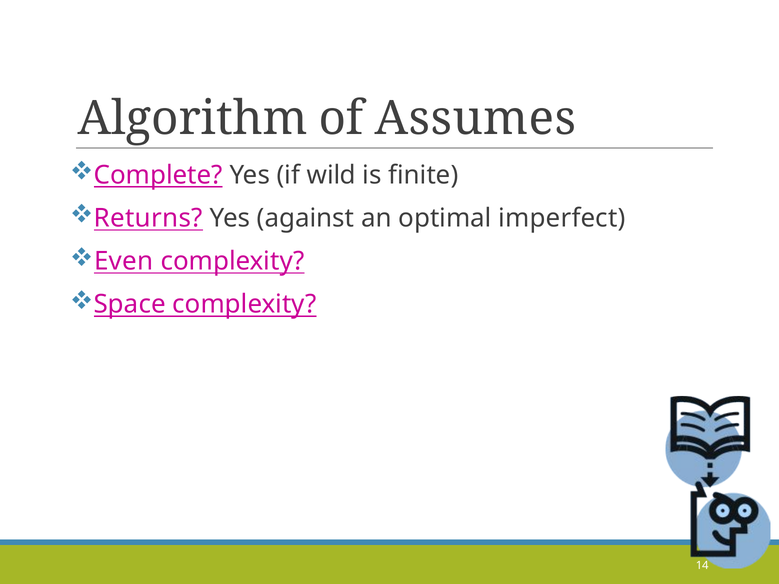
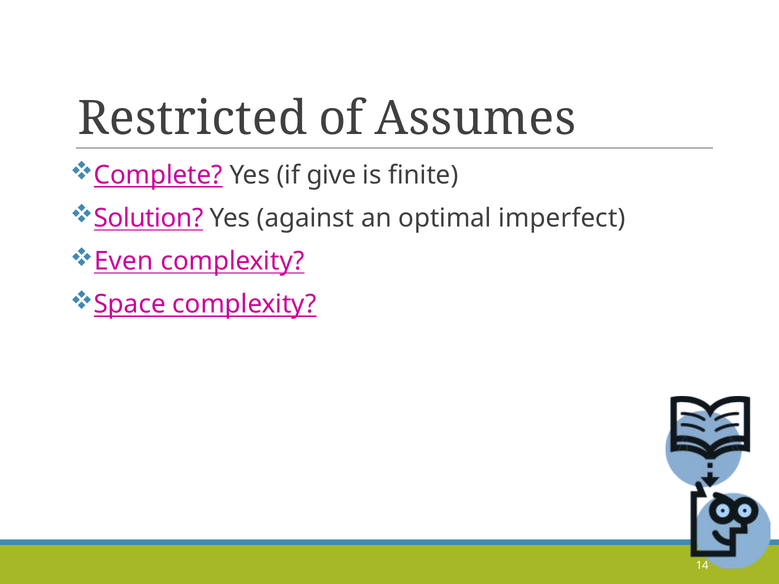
Algorithm: Algorithm -> Restricted (193, 119)
wild: wild -> give (331, 175)
Returns: Returns -> Solution (149, 218)
